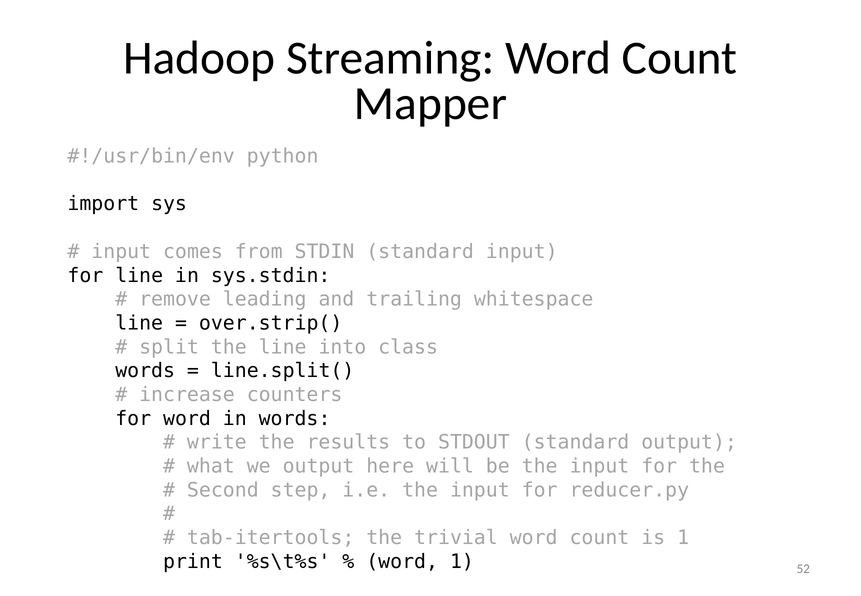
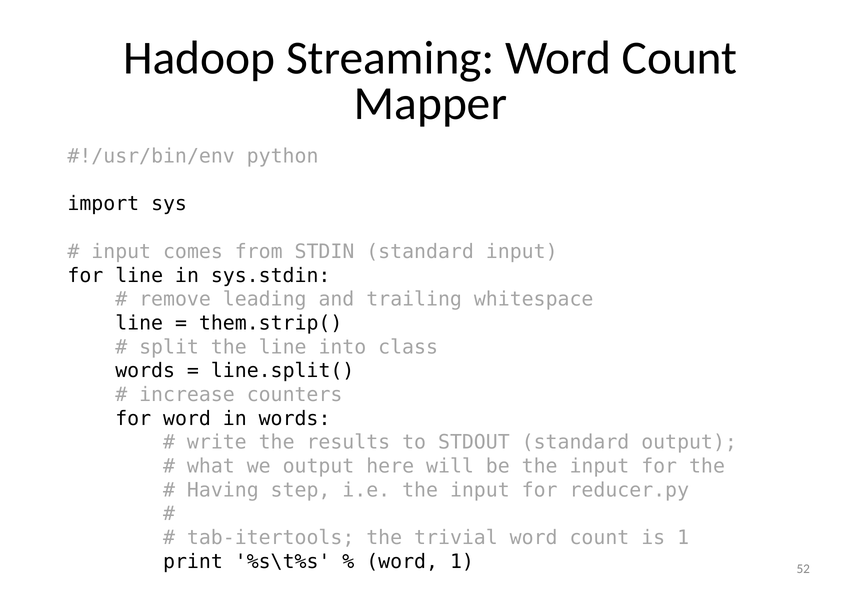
over.strip(: over.strip( -> them.strip( (271, 323)
Second: Second -> Having (223, 490)
